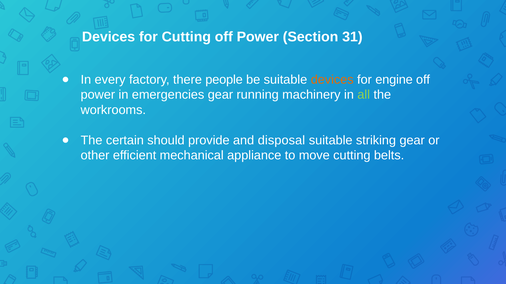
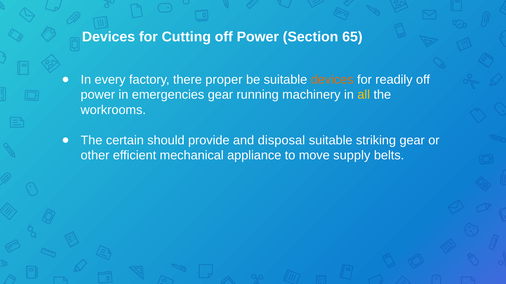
31: 31 -> 65 (352, 37)
people: people -> proper (224, 80)
engine: engine -> readily (394, 80)
all colour: light green -> yellow (364, 95)
move cutting: cutting -> supply (352, 156)
